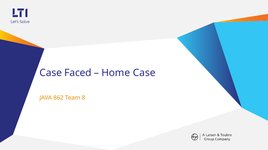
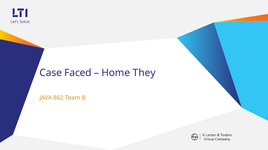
Home Case: Case -> They (144, 73)
